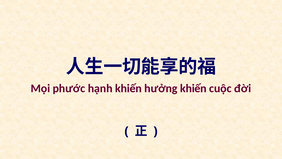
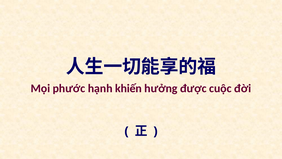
hưởng khiến: khiến -> được (193, 88)
